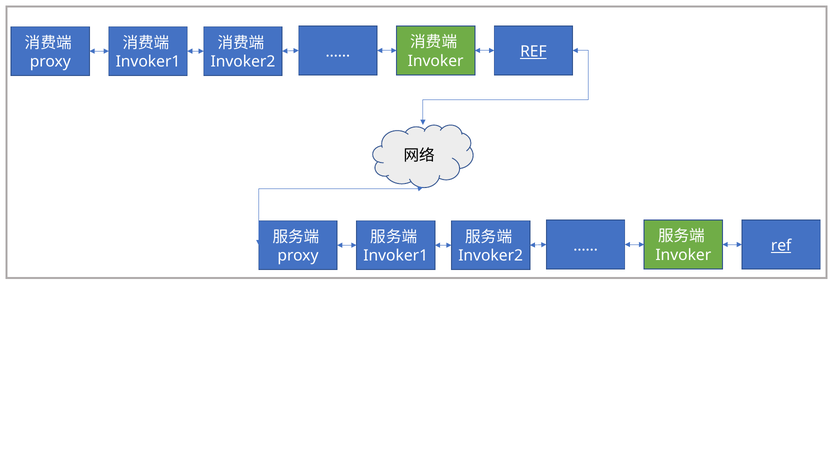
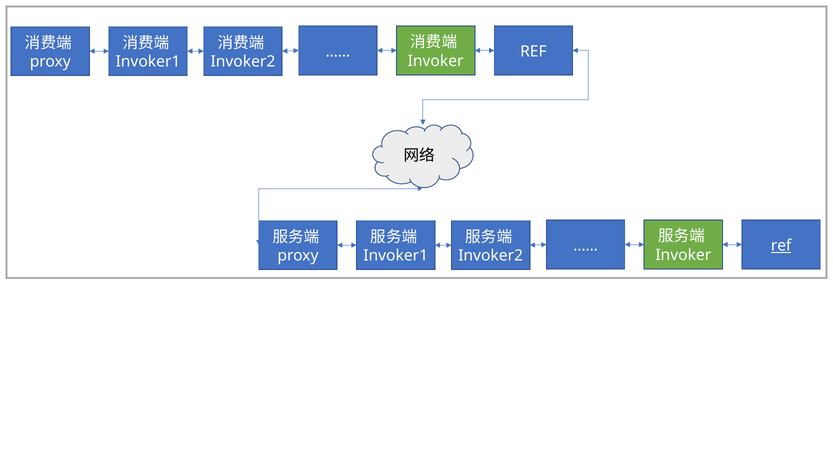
REF underline: present -> none (533, 52)
